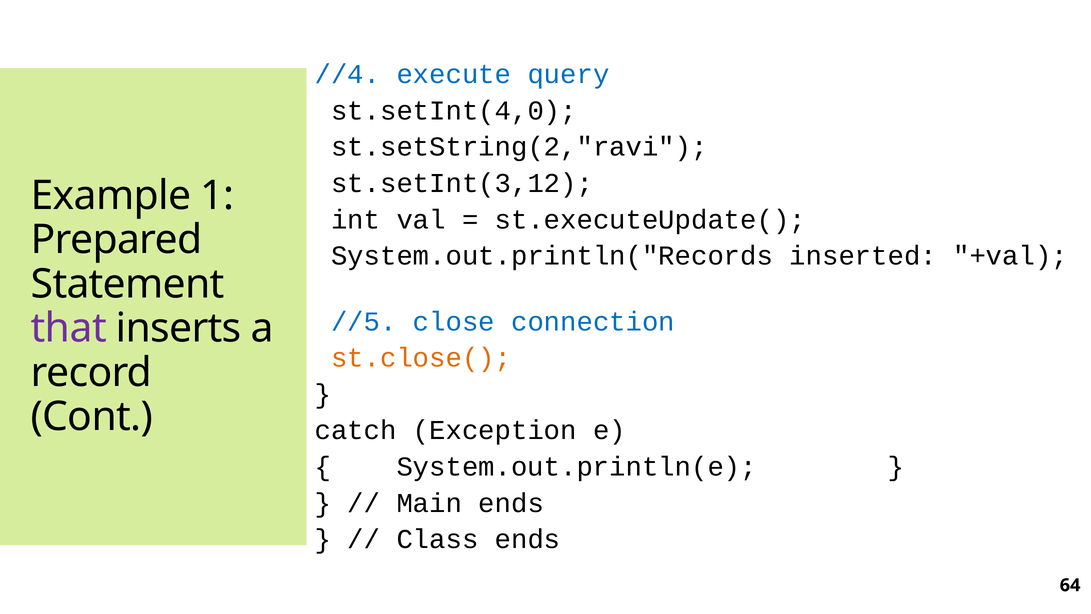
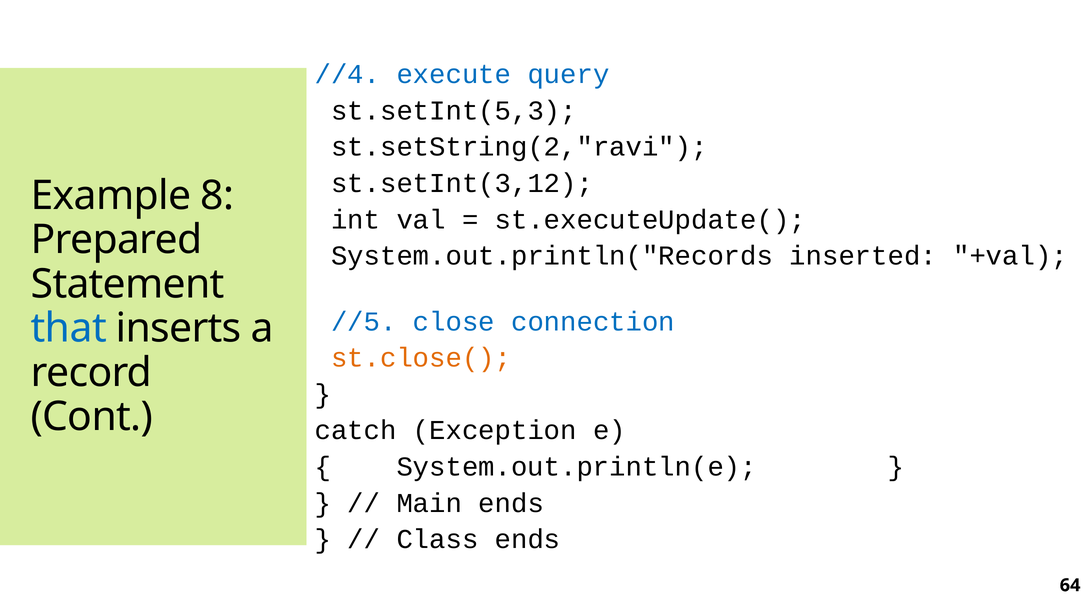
st.setInt(4,0: st.setInt(4,0 -> st.setInt(5,3 (454, 111)
1: 1 -> 8 (217, 196)
that colour: purple -> blue (69, 328)
